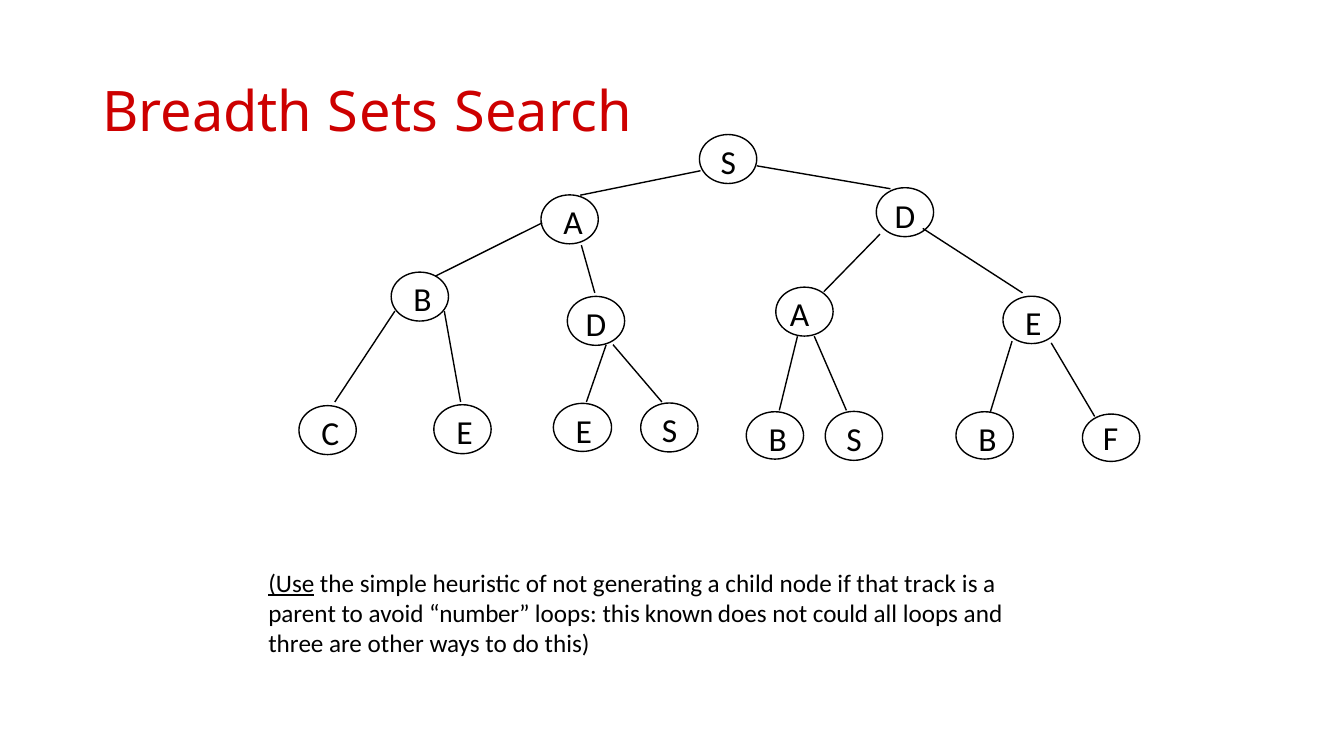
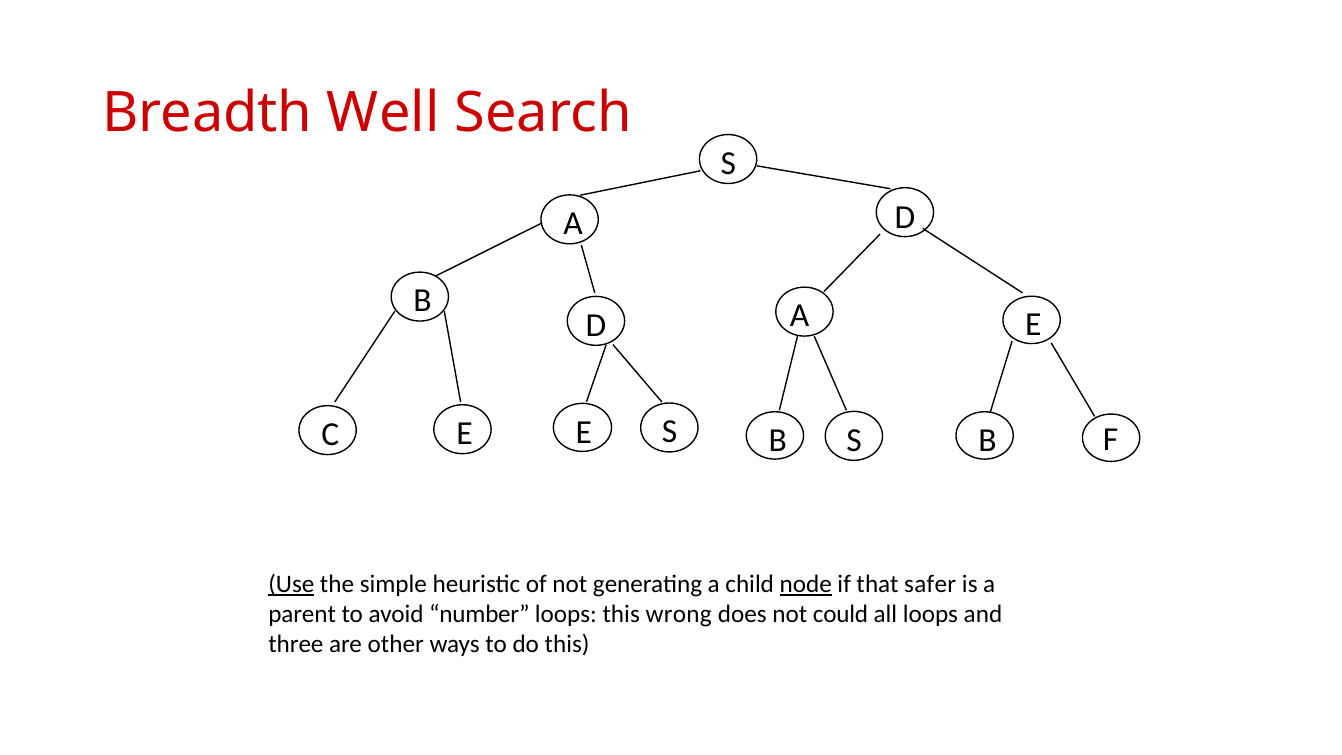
Sets: Sets -> Well (383, 113)
node underline: none -> present (806, 584)
track: track -> safer (930, 584)
known: known -> wrong (679, 614)
